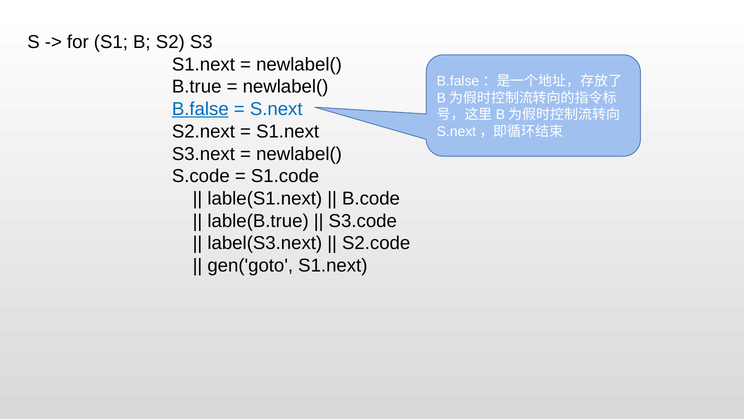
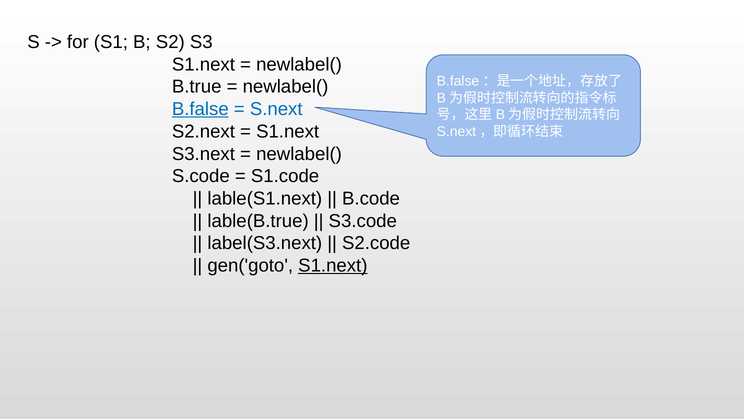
S1.next underline: none -> present (333, 265)
